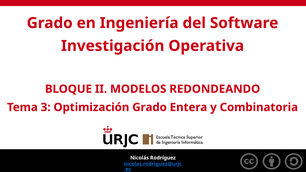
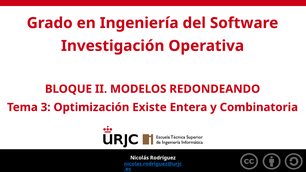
Optimización Grado: Grado -> Existe (149, 107)
